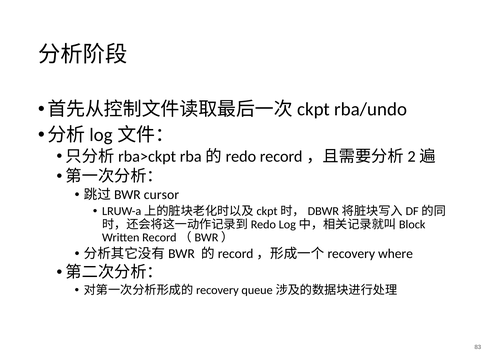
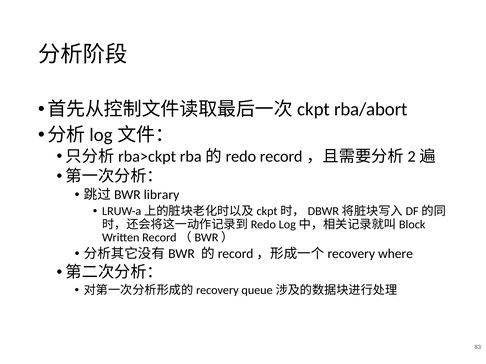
rba/undo: rba/undo -> rba/abort (371, 110)
cursor: cursor -> library (161, 195)
